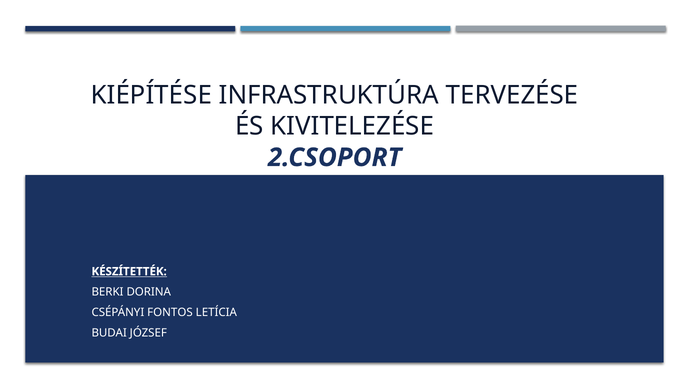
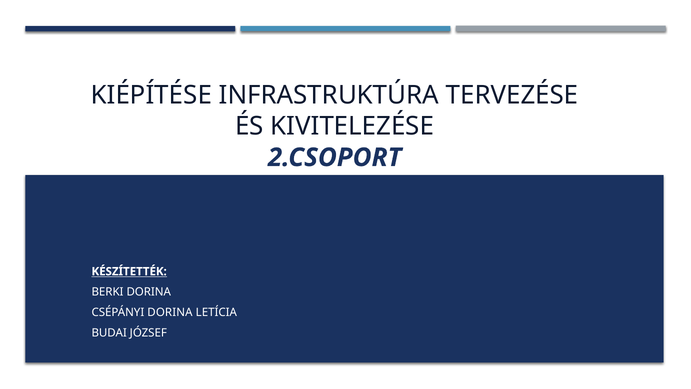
CSÉPÁNYI FONTOS: FONTOS -> DORINA (170, 312)
